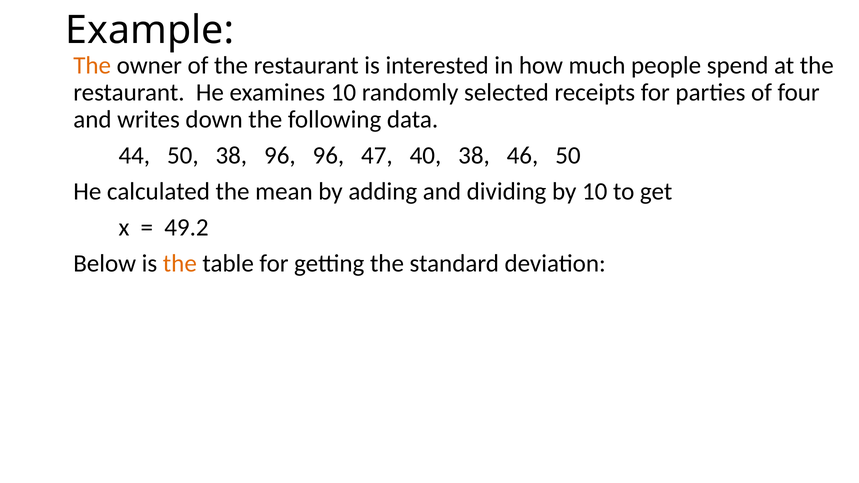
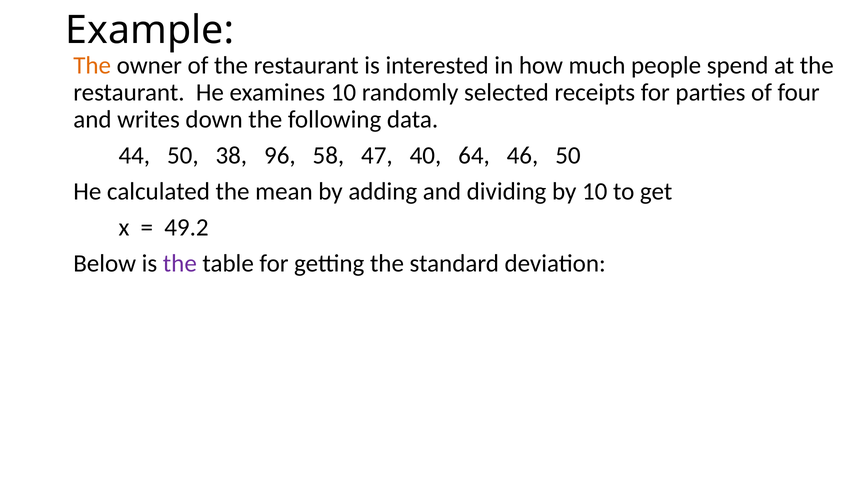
96 96: 96 -> 58 (328, 156)
40 38: 38 -> 64 (474, 156)
the colour: orange -> purple (180, 264)
